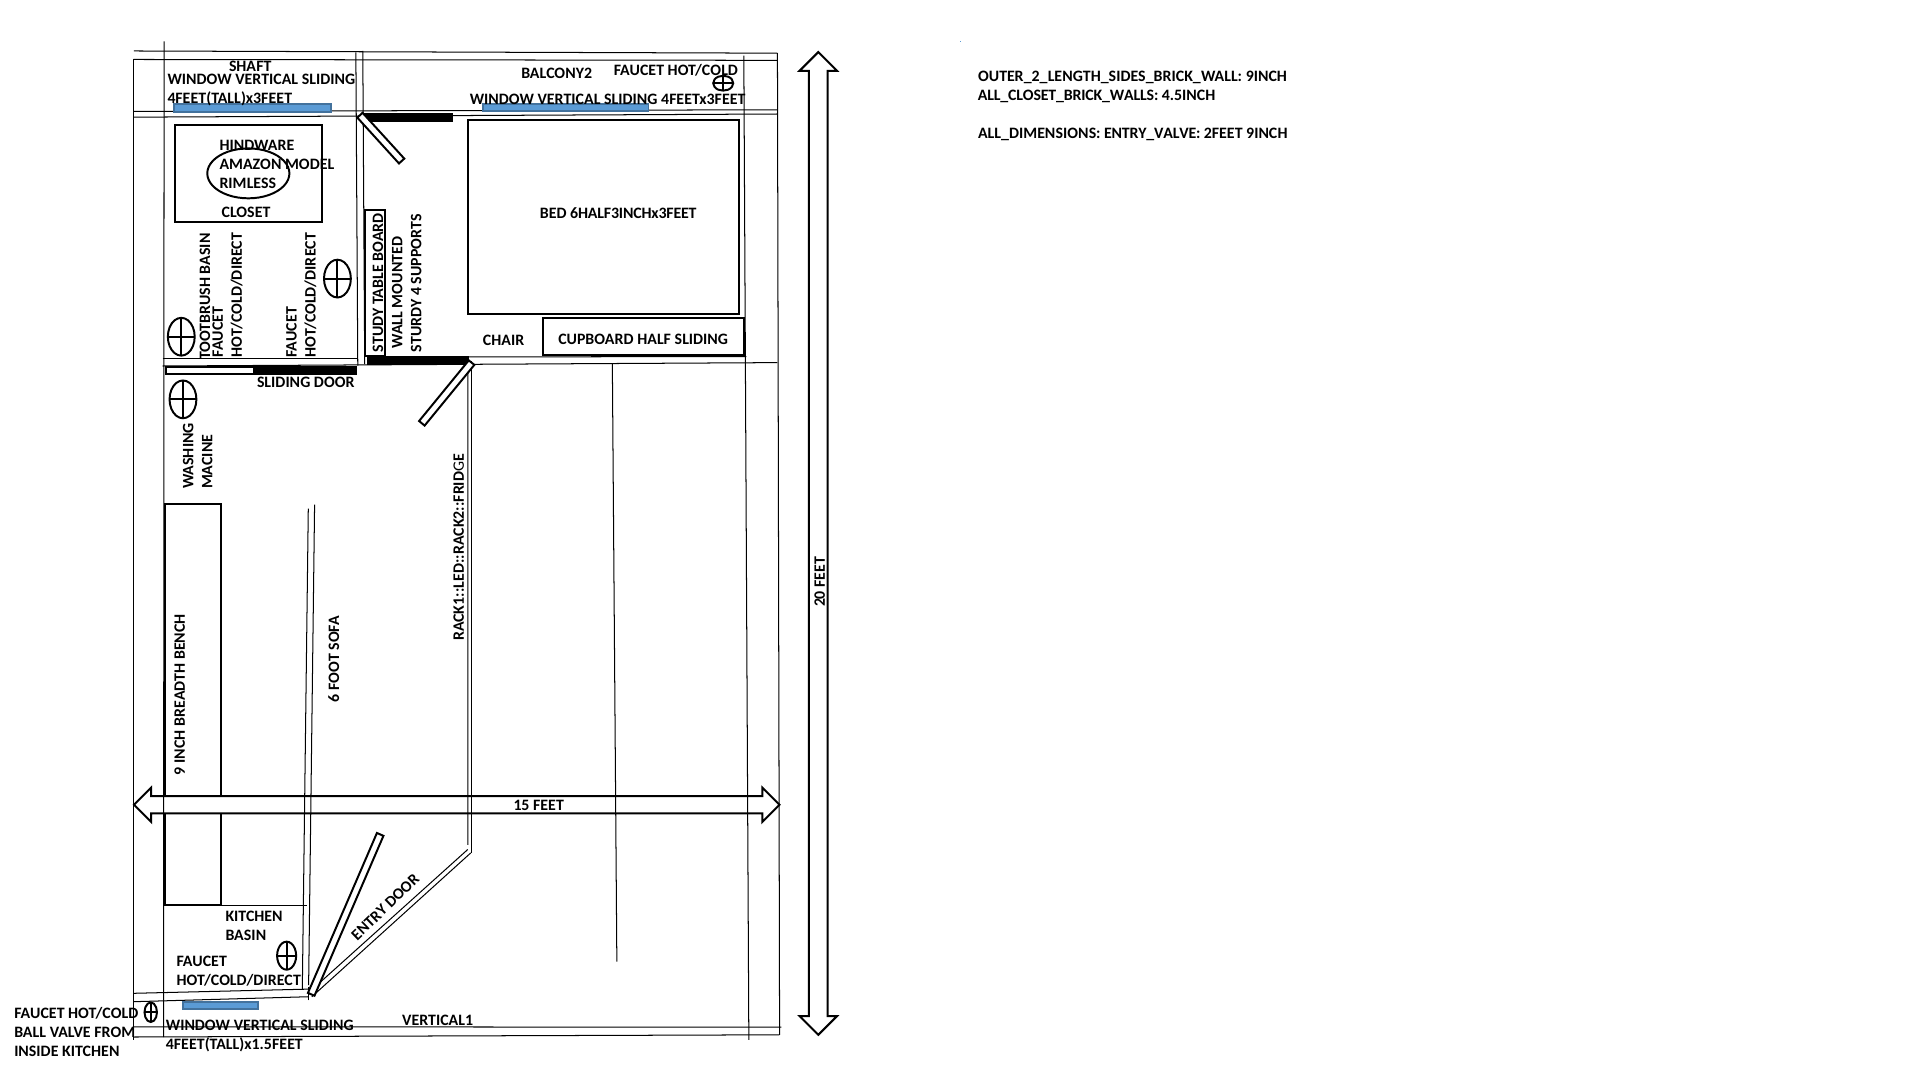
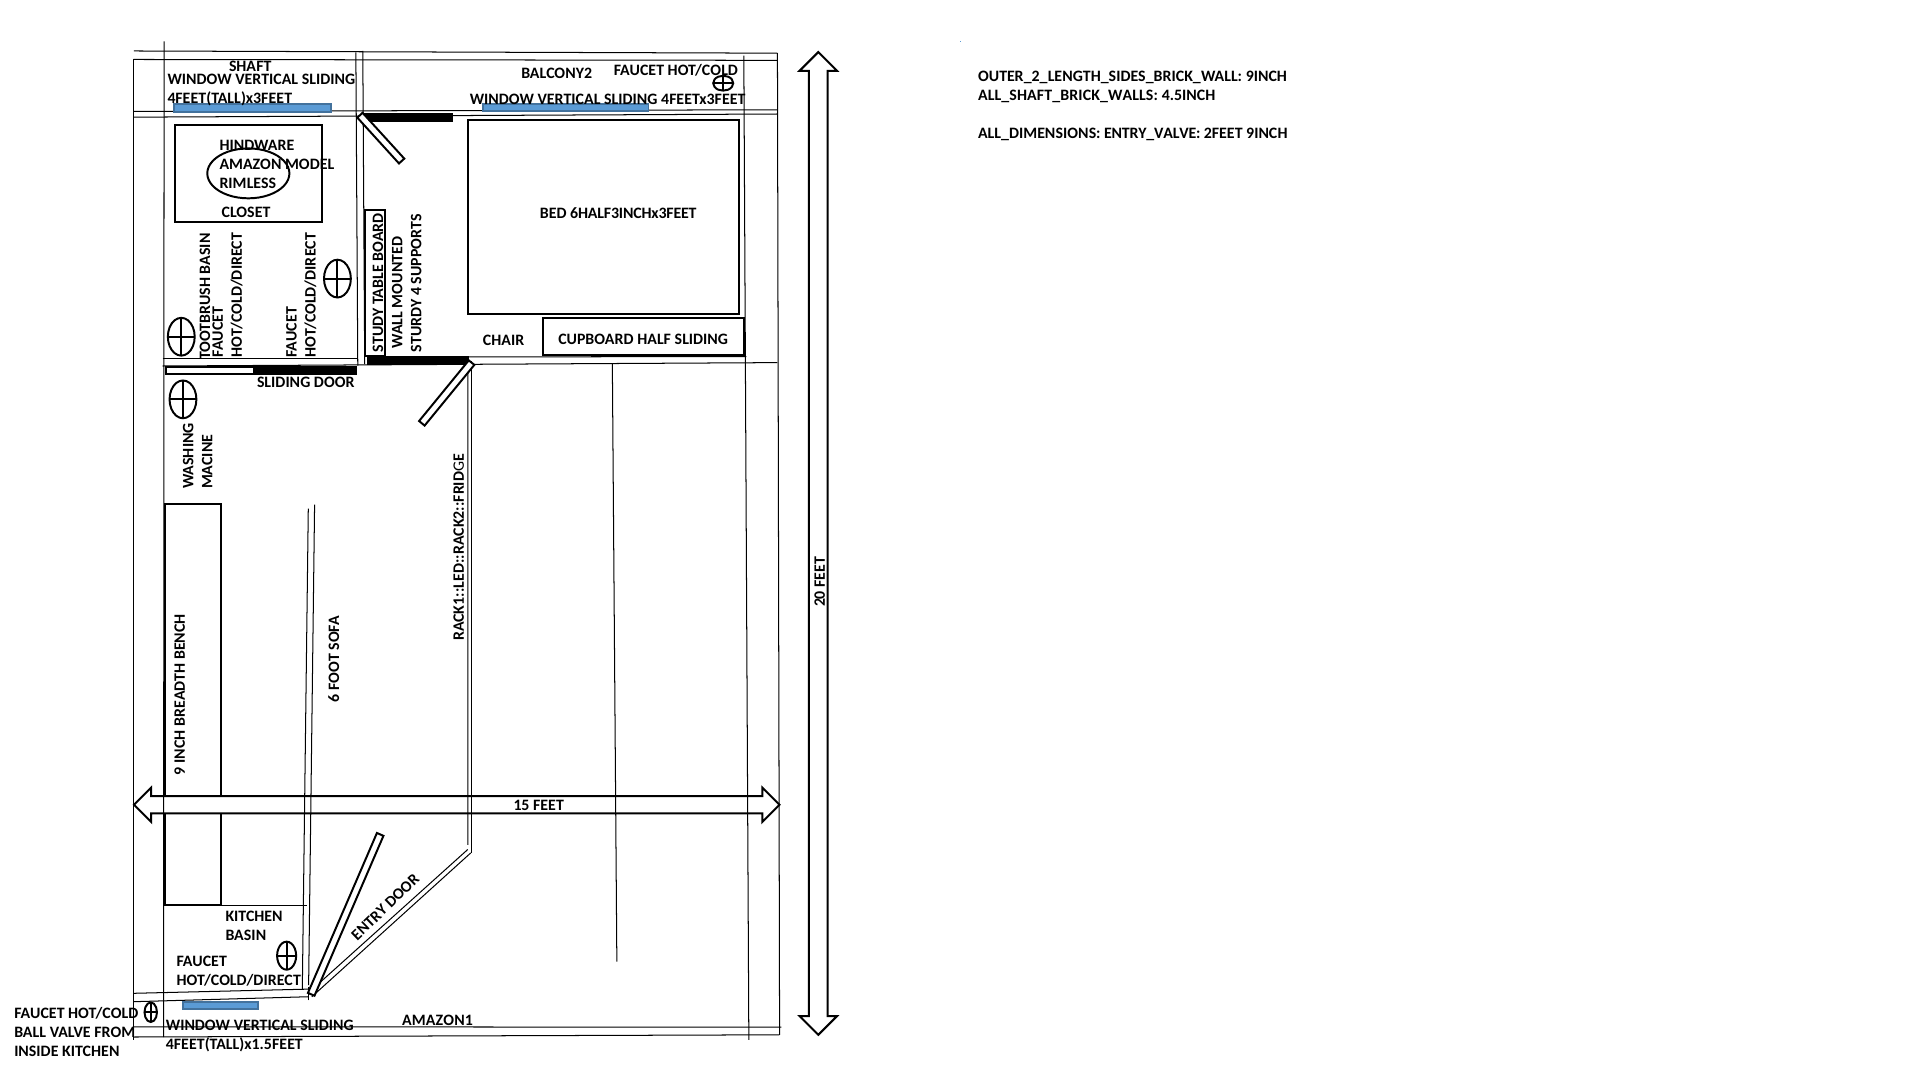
ALL_CLOSET_BRICK_WALLS: ALL_CLOSET_BRICK_WALLS -> ALL_SHAFT_BRICK_WALLS (1068, 95)
VERTICAL1: VERTICAL1 -> AMAZON1 (438, 1020)
